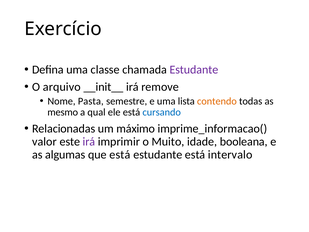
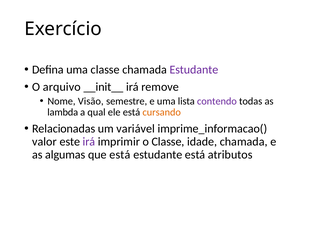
Pasta: Pasta -> Visão (91, 101)
contendo colour: orange -> purple (217, 101)
mesmo: mesmo -> lambda (63, 112)
cursando colour: blue -> orange (162, 112)
máximo: máximo -> variável (136, 129)
o Muito: Muito -> Classe (168, 141)
idade booleana: booleana -> chamada (244, 141)
intervalo: intervalo -> atributos (230, 154)
